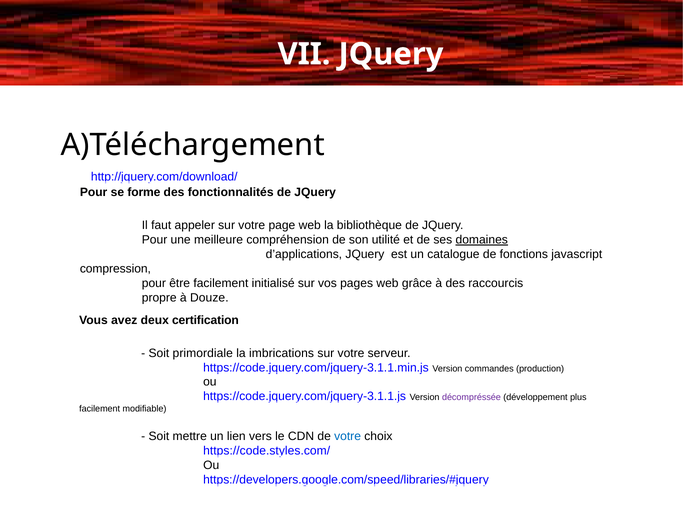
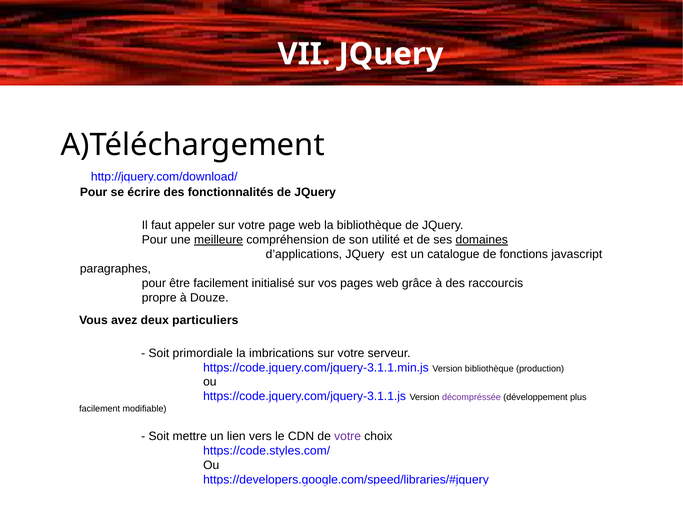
forme: forme -> écrire (144, 192)
meilleure underline: none -> present (219, 240)
compression: compression -> paragraphes (115, 269)
certification: certification -> particuliers (205, 320)
Version commandes: commandes -> bibliothèque (489, 369)
votre colour: blue -> purple (348, 436)
